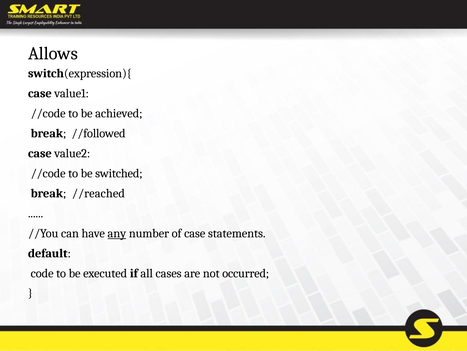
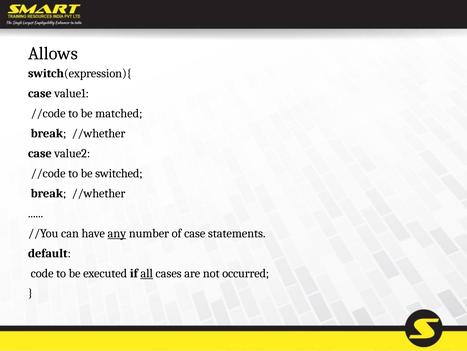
achieved: achieved -> matched (119, 113)
//followed: //followed -> //whether (98, 133)
//reached: //reached -> //whether (98, 193)
all underline: none -> present (147, 273)
